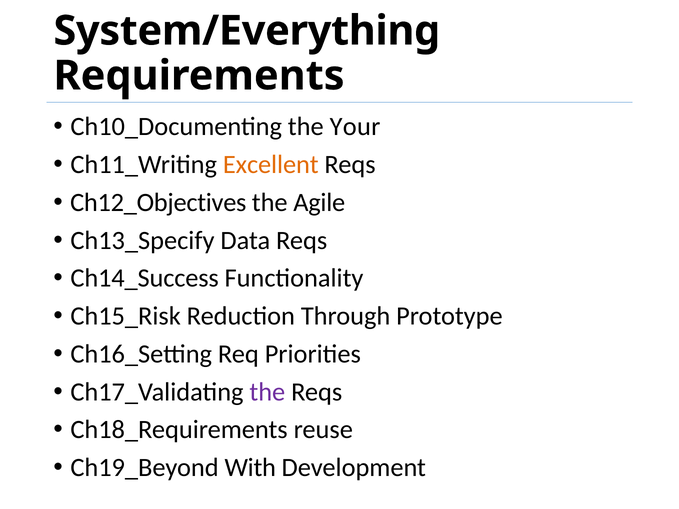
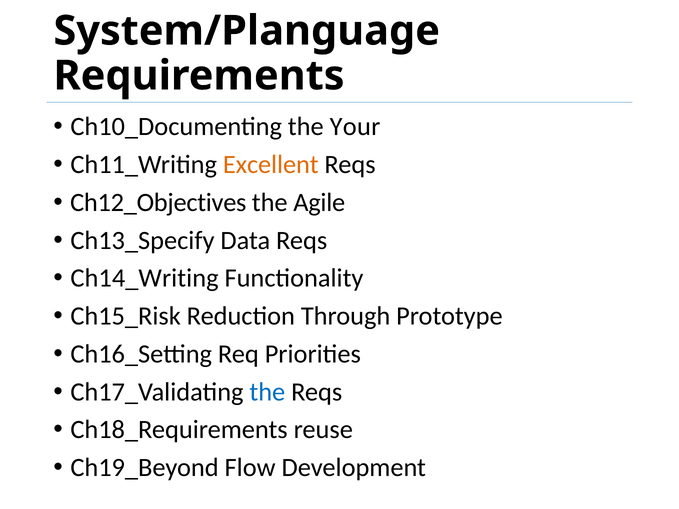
System/Everything: System/Everything -> System/Planguage (247, 31)
Ch14_Success: Ch14_Success -> Ch14_Writing (145, 278)
the colour: purple -> blue (267, 392)
With: With -> Flow (250, 468)
